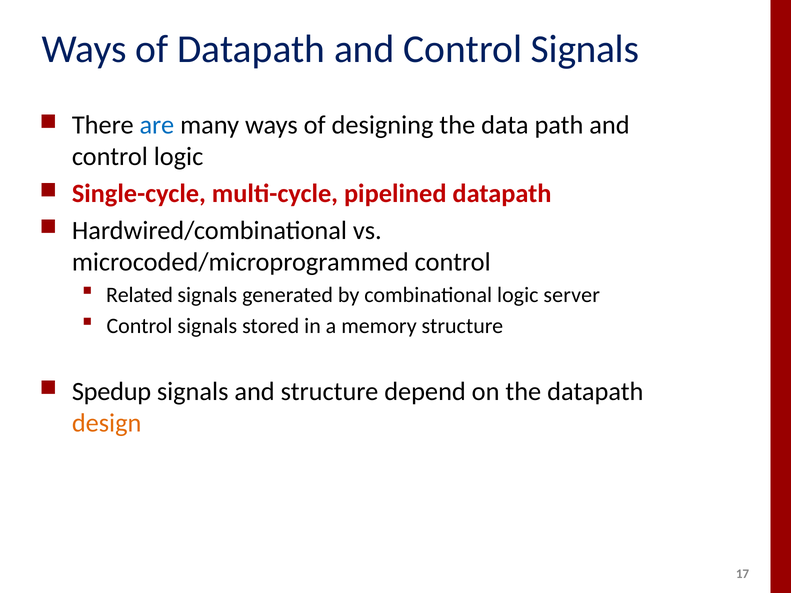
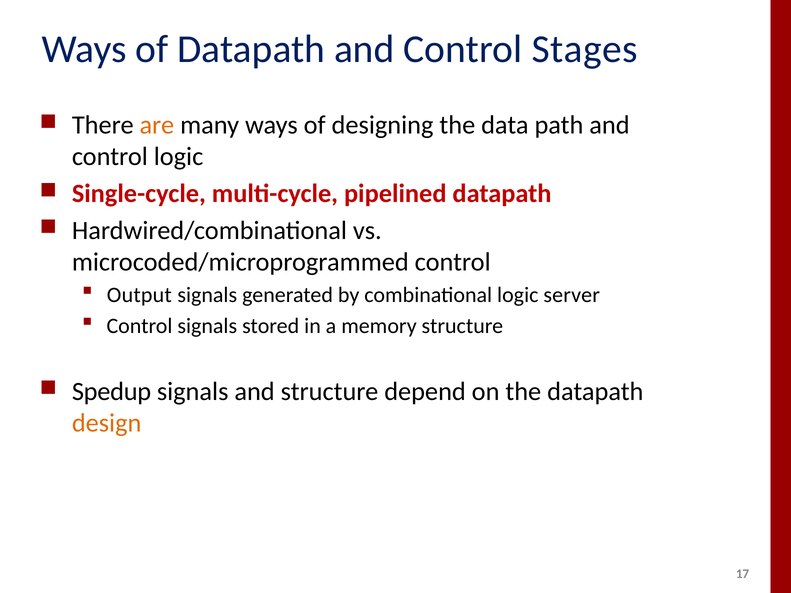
and Control Signals: Signals -> Stages (585, 49)
are colour: blue -> orange (157, 125)
Related: Related -> Output (139, 295)
